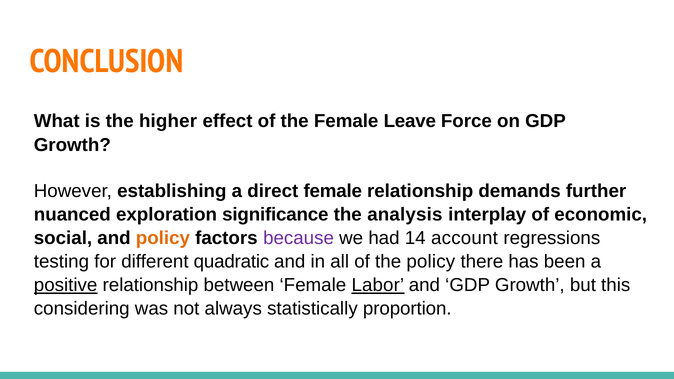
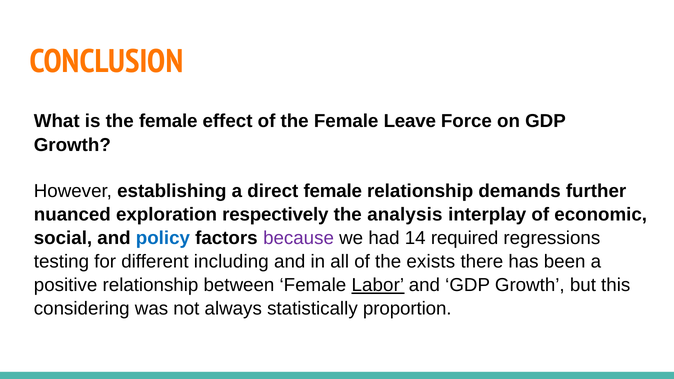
is the higher: higher -> female (168, 121)
significance: significance -> respectively (275, 215)
policy colour: orange -> blue (163, 238)
account: account -> required (465, 238)
quadratic: quadratic -> including (231, 262)
the policy: policy -> exists (431, 262)
positive underline: present -> none (66, 285)
